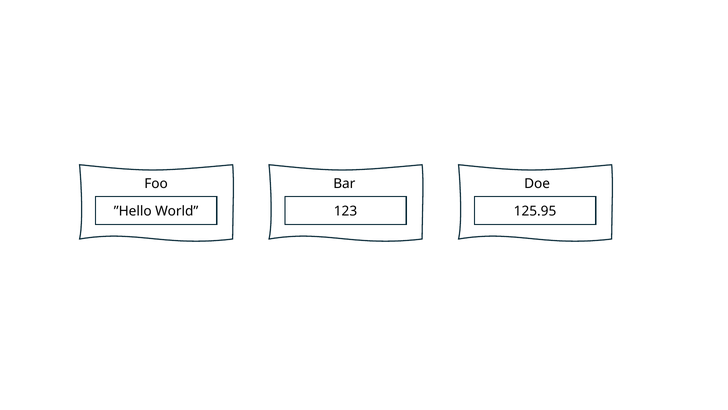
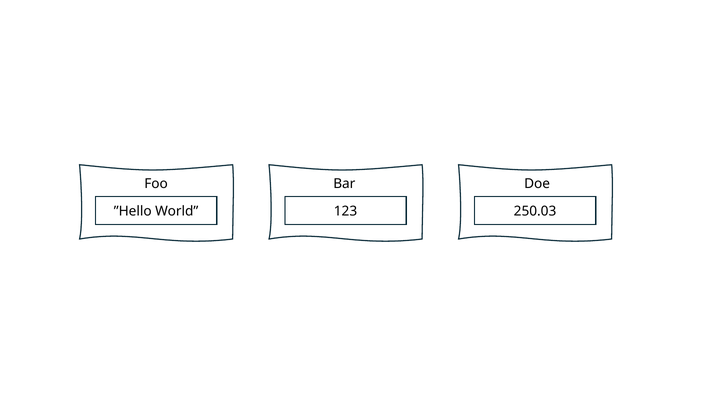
125.95: 125.95 -> 250.03 (535, 211)
